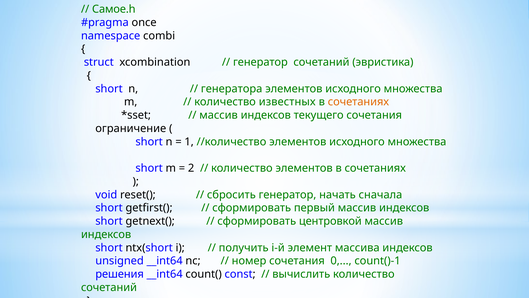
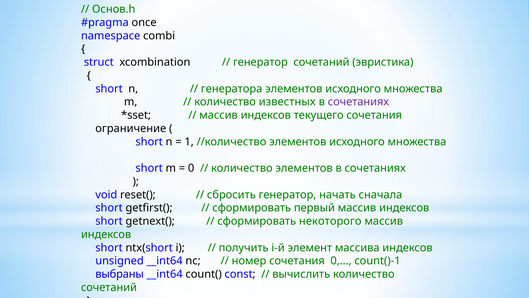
Самое.h: Самое.h -> Основ.h (114, 9)
сочетаниях colour: orange -> purple (358, 102)
2: 2 -> 0 (191, 168)
центровкой: центровкой -> некоторого (330, 221)
решения: решения -> выбраны (120, 274)
